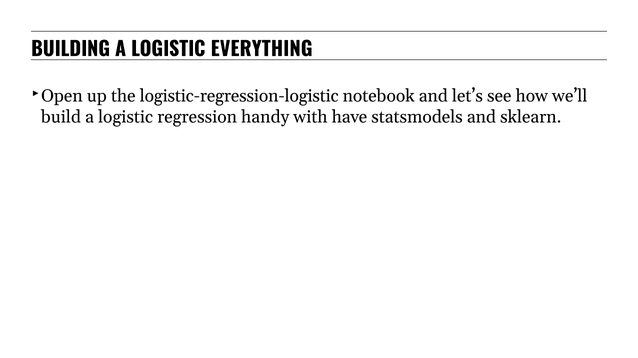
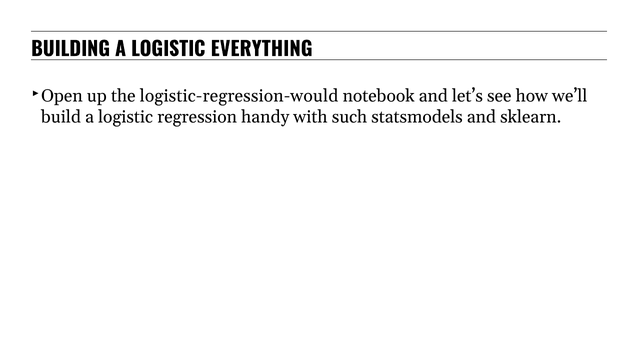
logistic-regression-logistic: logistic-regression-logistic -> logistic-regression-would (239, 96)
have: have -> such (350, 117)
